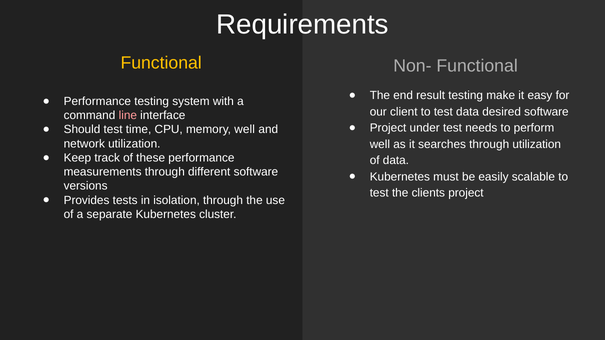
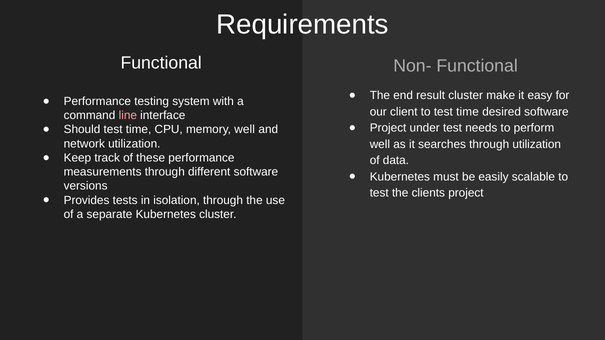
Functional colour: yellow -> white (161, 63)
result testing: testing -> cluster (466, 96)
to test data: data -> time (468, 112)
